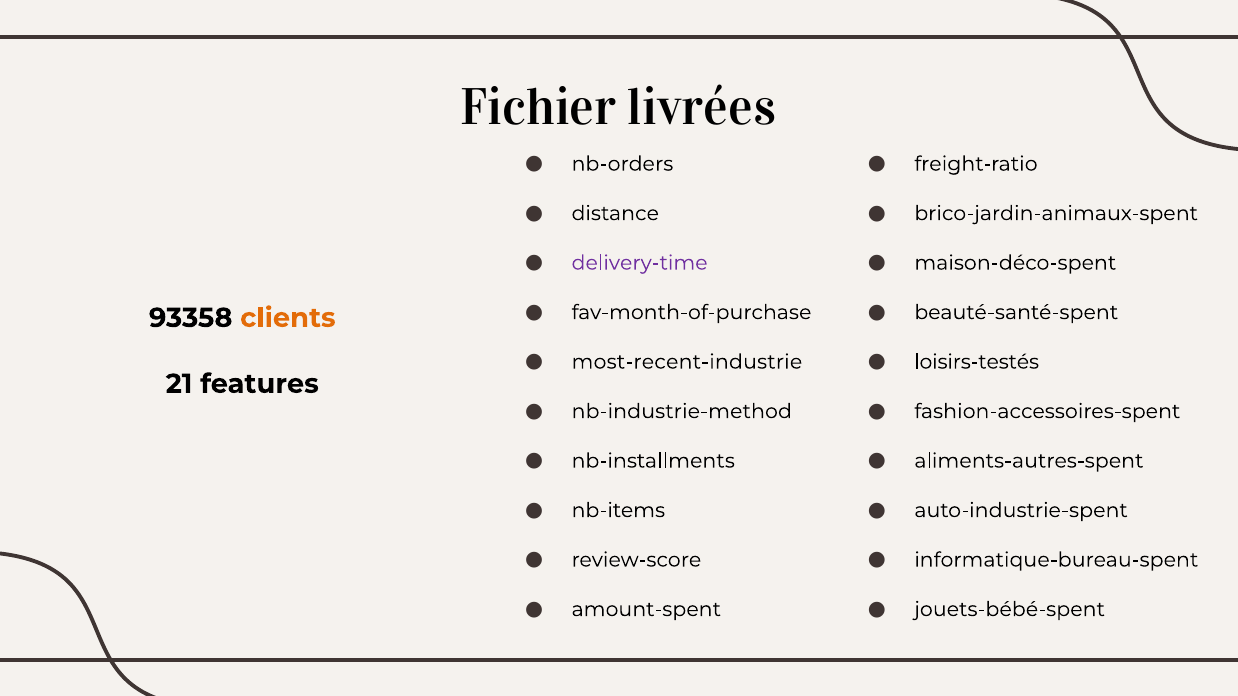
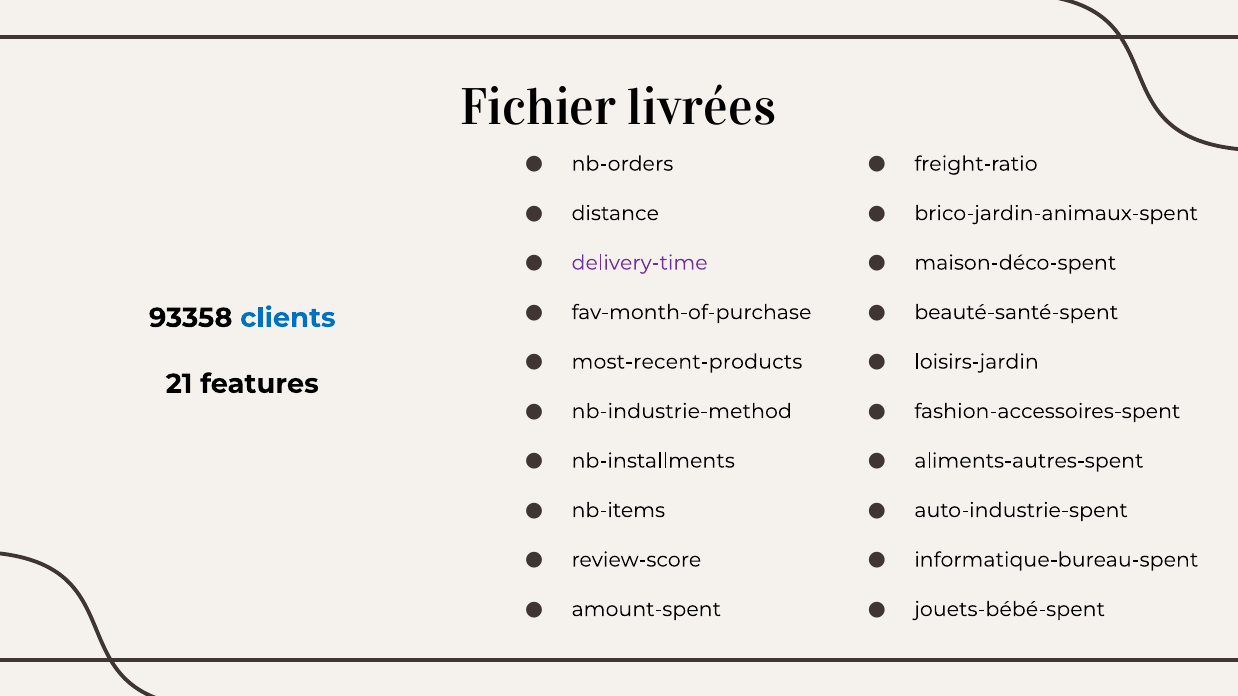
clients colour: orange -> blue (288, 318)
most-recent-industrie: most-recent-industrie -> most-recent-products (687, 362)
loisirs-testés: loisirs-testés -> loisirs-jardin (977, 362)
